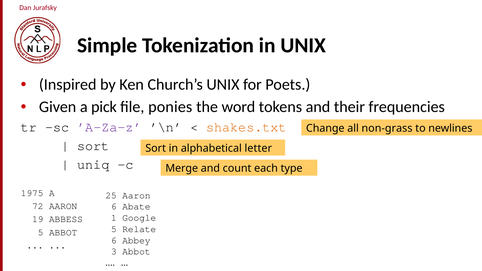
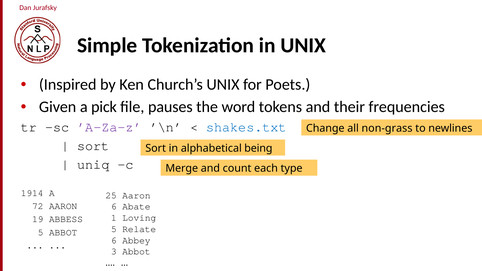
ponies: ponies -> pauses (170, 107)
shakes.txt colour: orange -> blue (246, 127)
letter: letter -> being (258, 148)
1975: 1975 -> 1914 (32, 193)
Google: Google -> Loving (139, 218)
